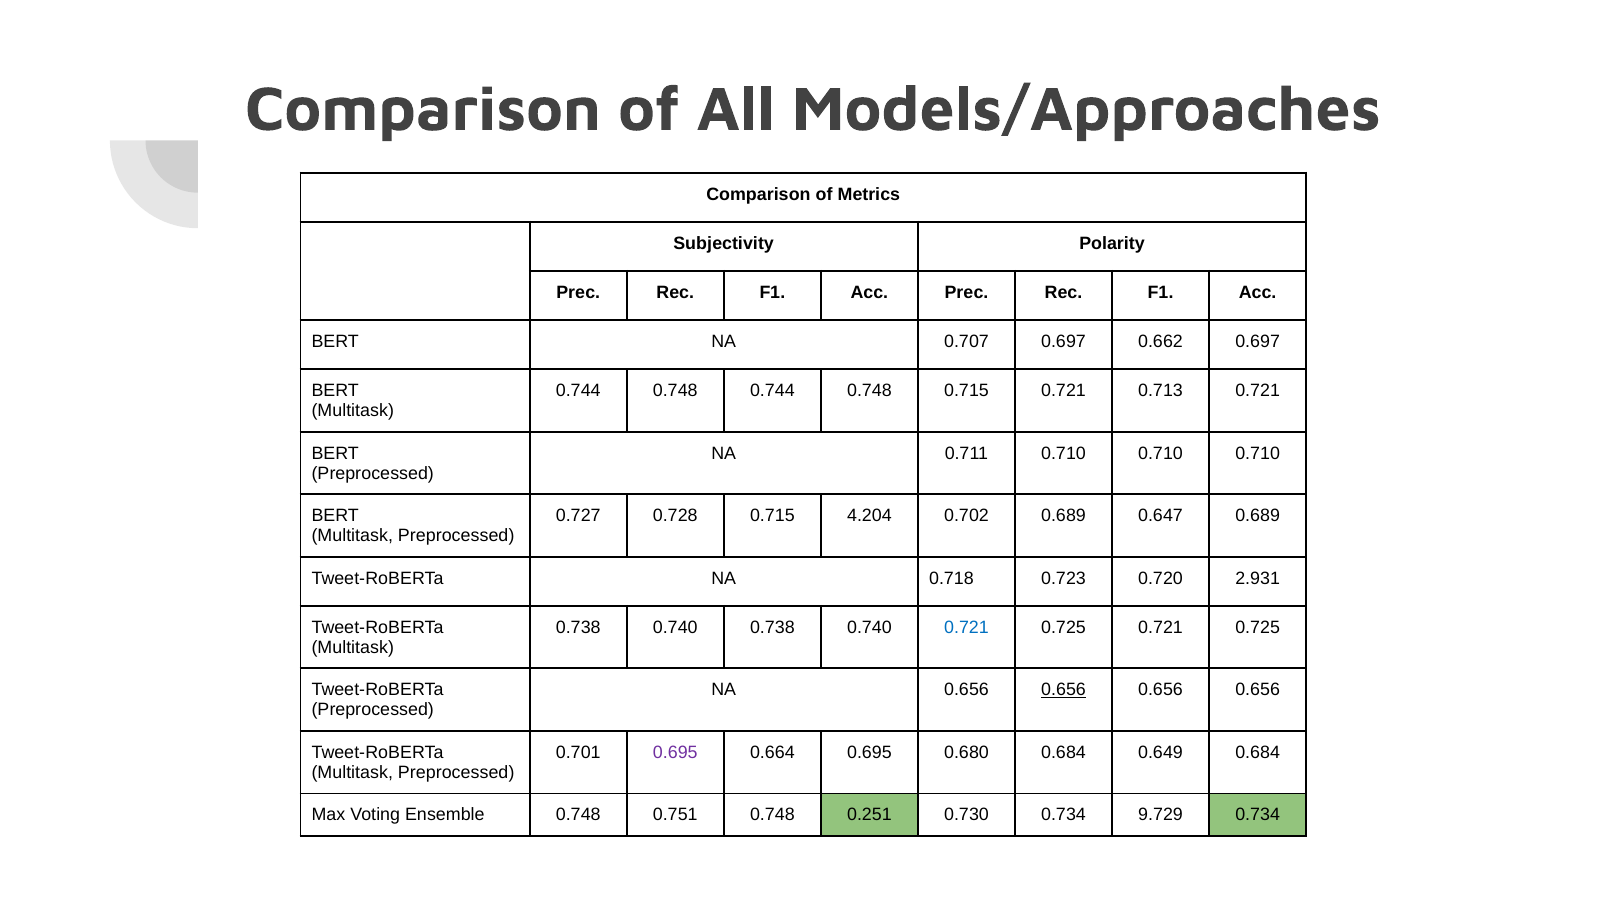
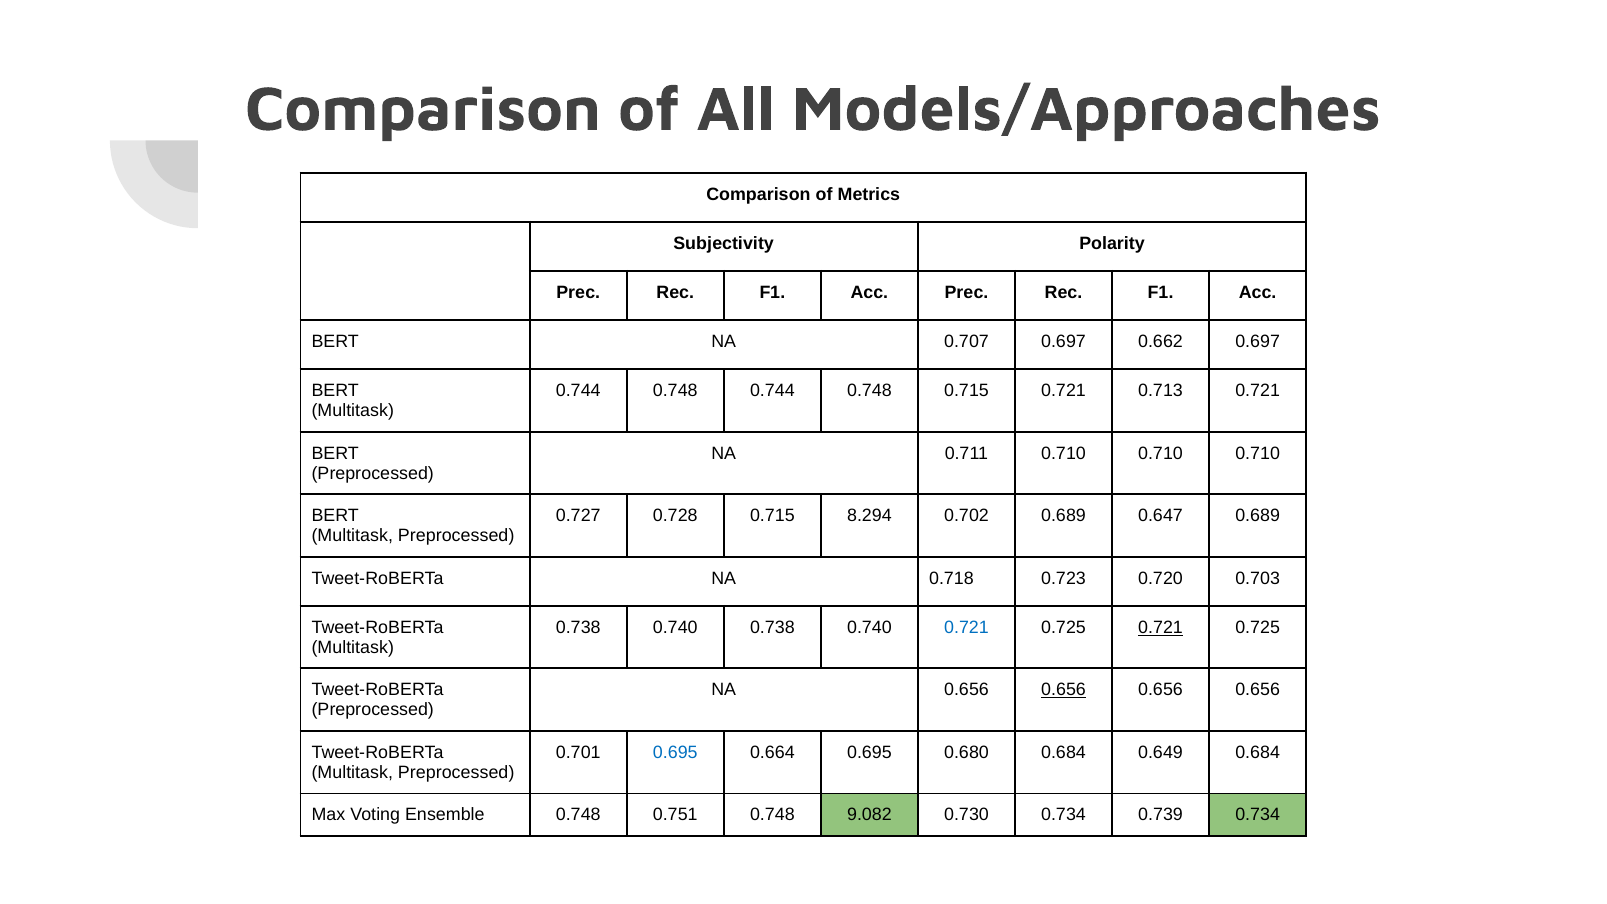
4.204: 4.204 -> 8.294 (869, 516)
2.931: 2.931 -> 0.703 (1258, 578)
0.721 underline: none -> present (1161, 627)
0.695 colour: purple -> blue (675, 753)
0.251: 0.251 -> 9.082 (869, 815)
9.729: 9.729 -> 0.739 (1161, 815)
